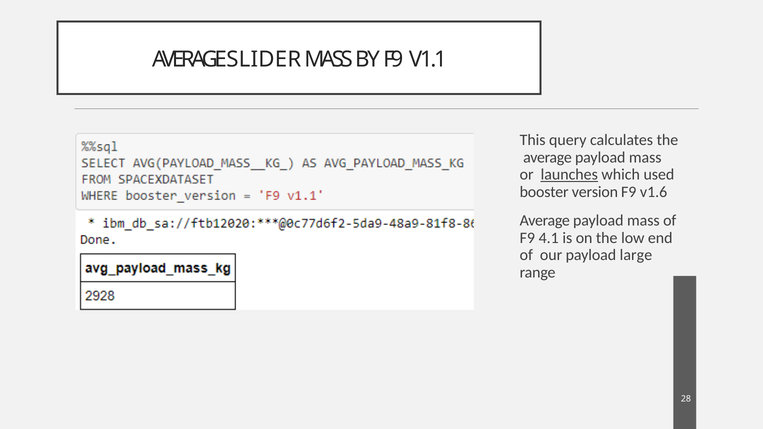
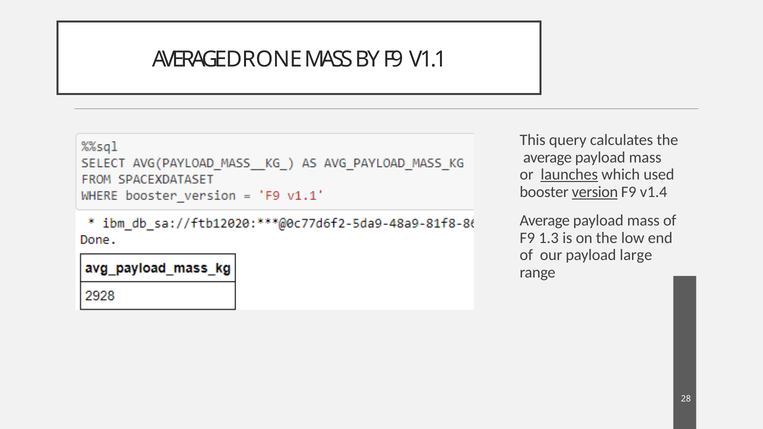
SLIDER: SLIDER -> DRONE (264, 60)
version underline: none -> present (595, 192)
v1.6: v1.6 -> v1.4 (654, 192)
4.1: 4.1 -> 1.3 (549, 238)
